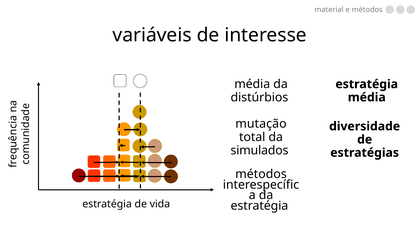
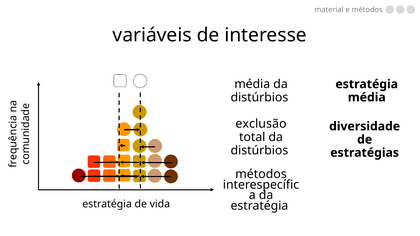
mutação: mutação -> exclusão (261, 124)
simulados: simulados -> distúrbios (259, 150)
